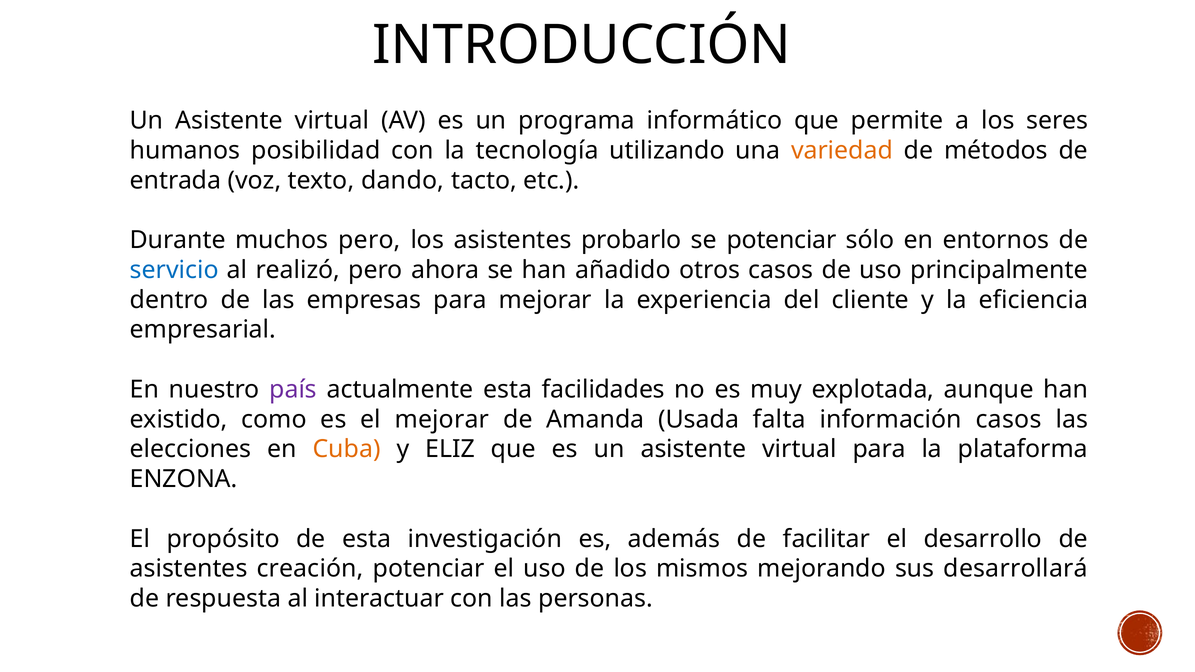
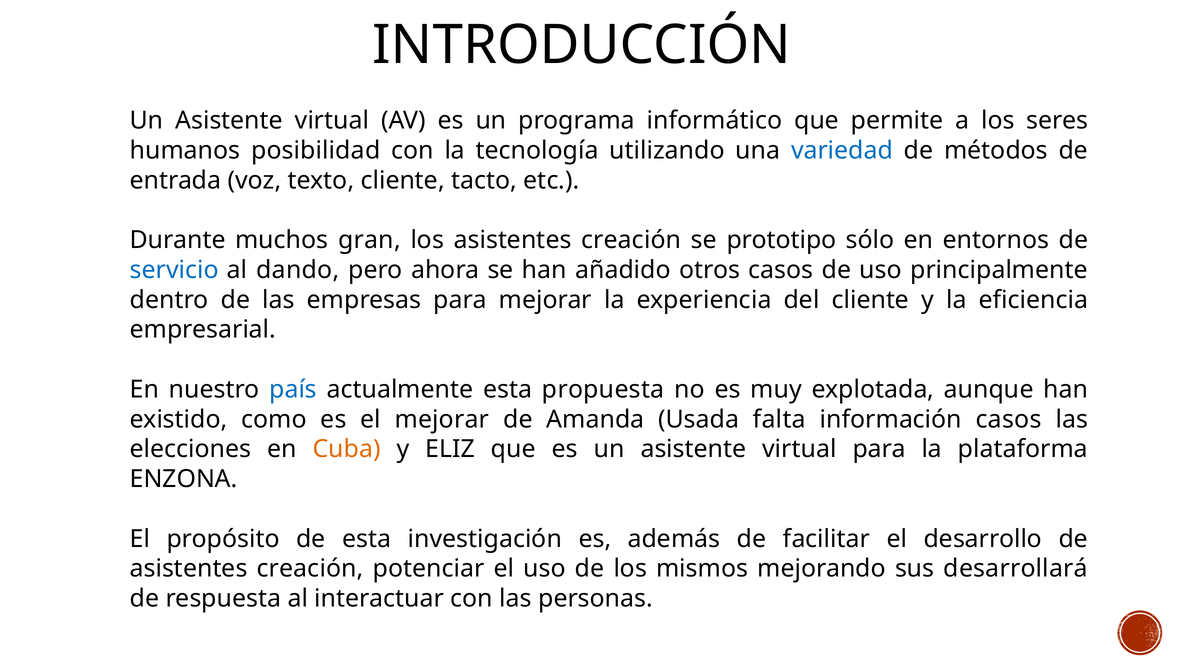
variedad colour: orange -> blue (842, 150)
texto dando: dando -> cliente (403, 180)
muchos pero: pero -> gran (369, 240)
los asistentes probarlo: probarlo -> creación (631, 240)
se potenciar: potenciar -> prototipo (781, 240)
realizó: realizó -> dando (298, 270)
país colour: purple -> blue (293, 390)
facilidades: facilidades -> propuesta (603, 390)
